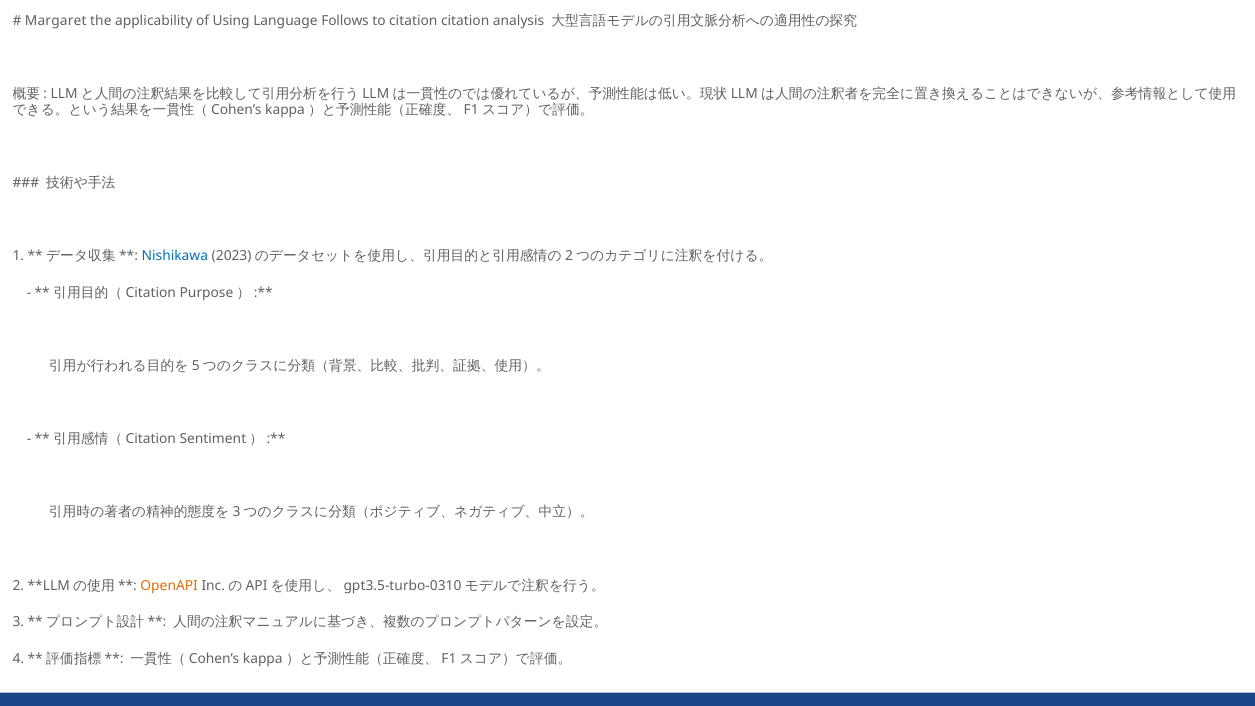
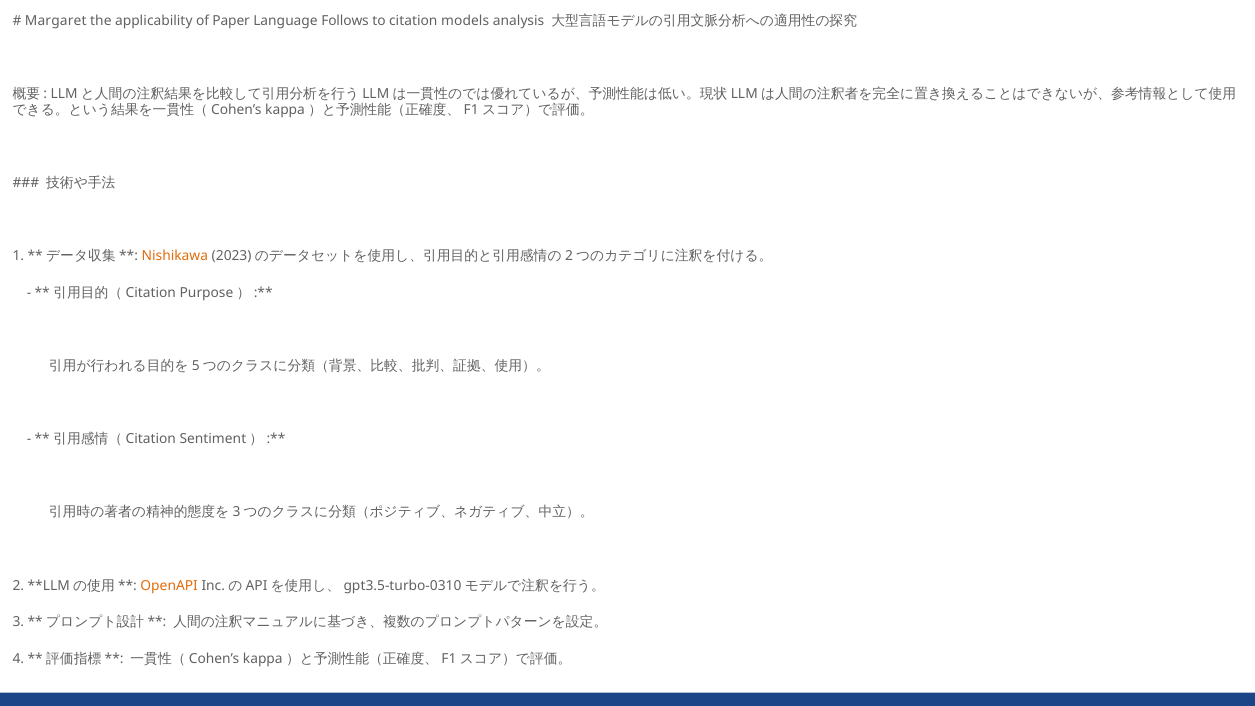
Using: Using -> Paper (231, 21)
citation citation: citation -> models (465, 21)
Nishikawa colour: blue -> orange (175, 256)
